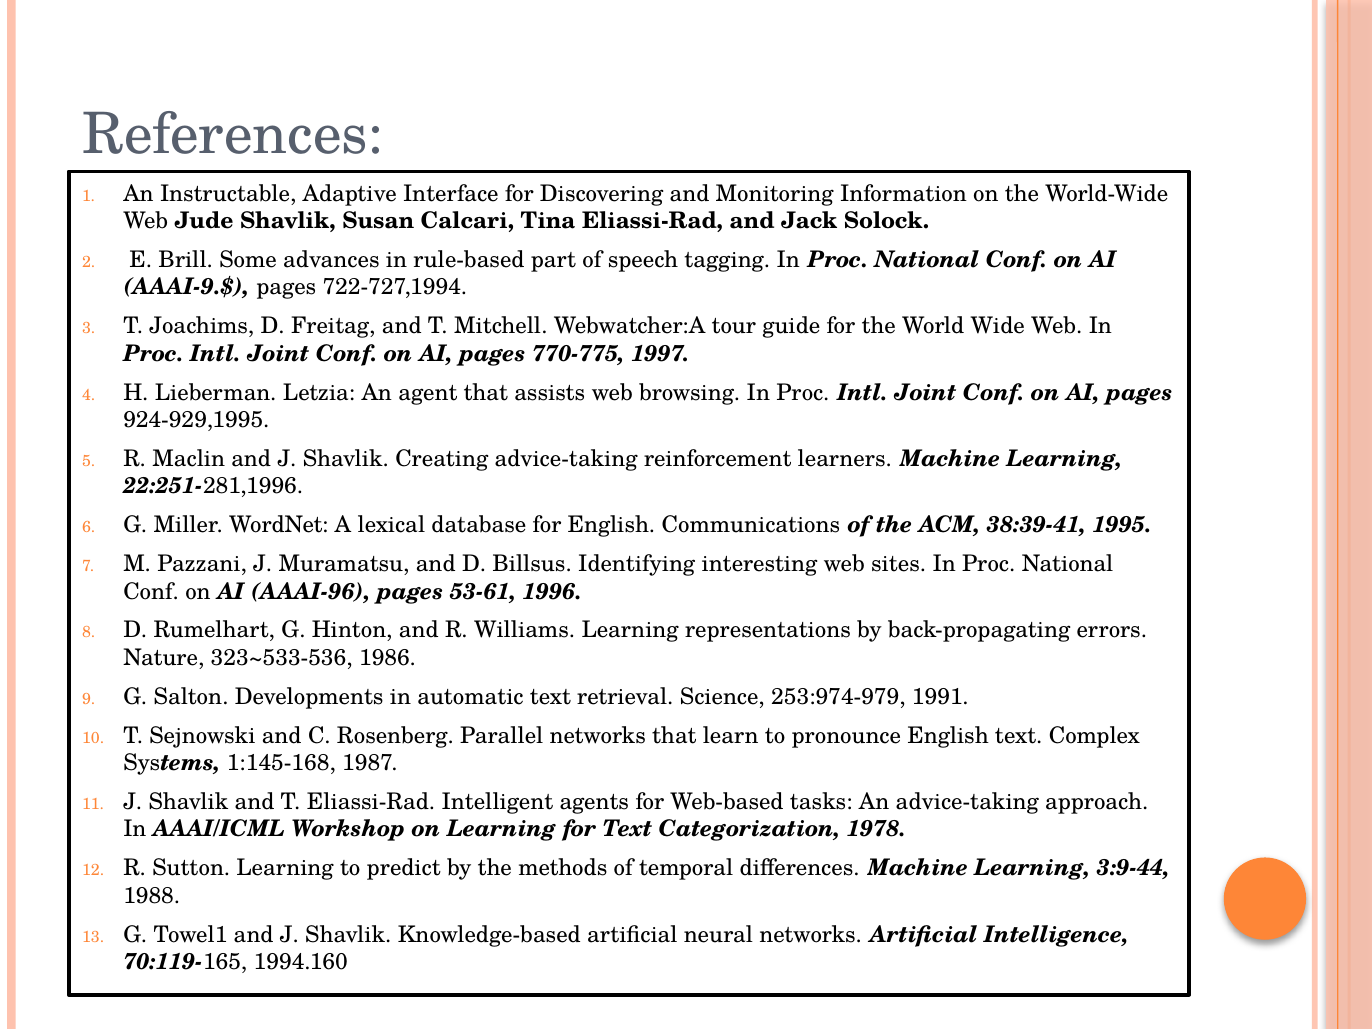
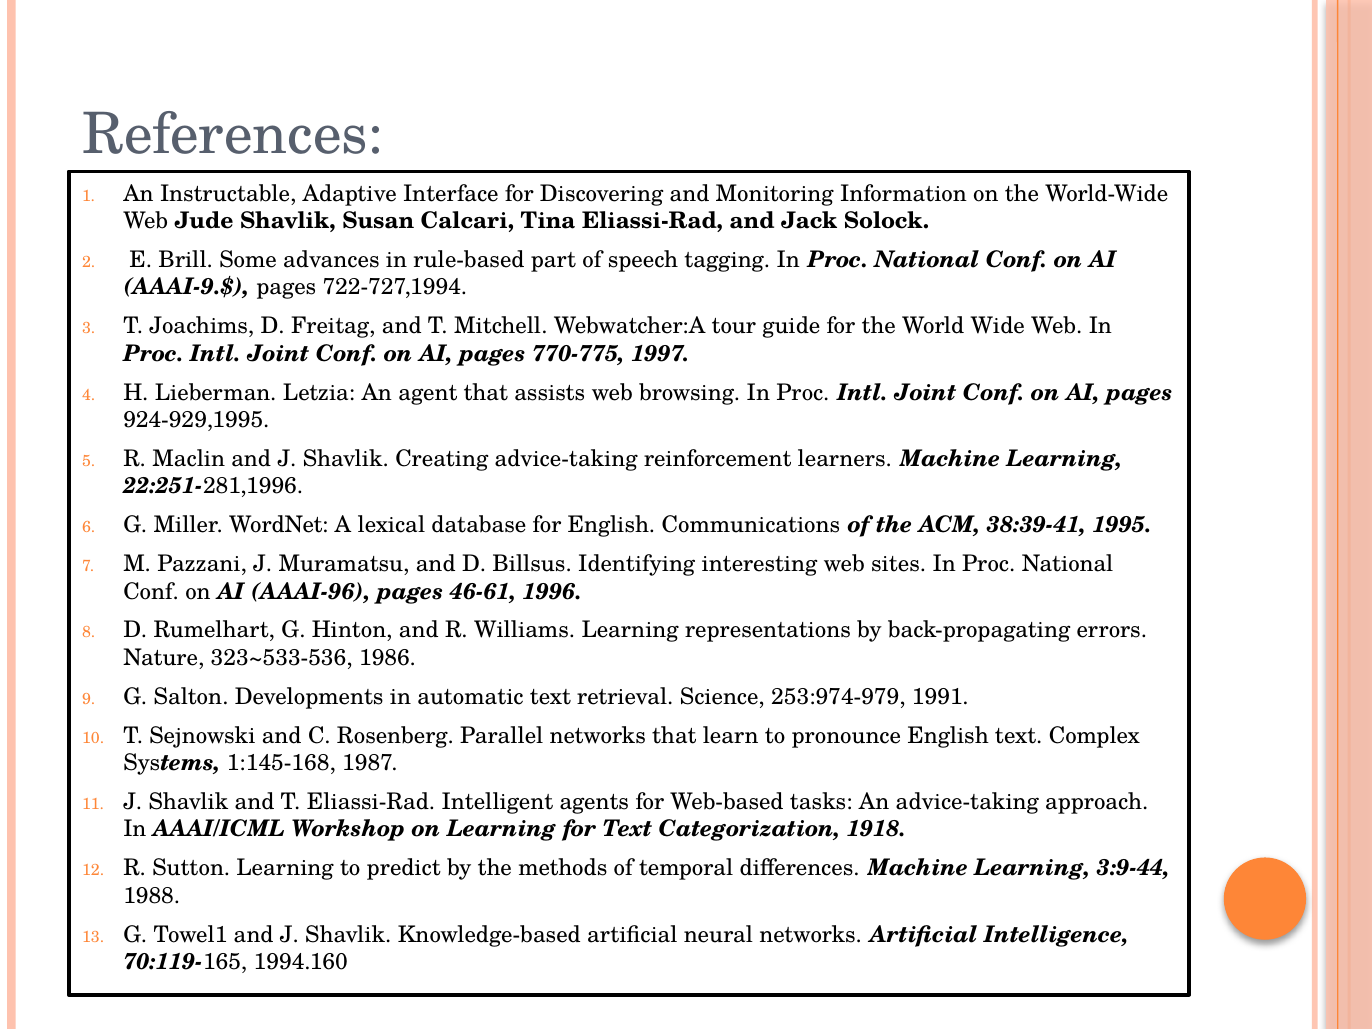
53-61: 53-61 -> 46-61 (483, 592)
1978: 1978 -> 1918 (877, 829)
